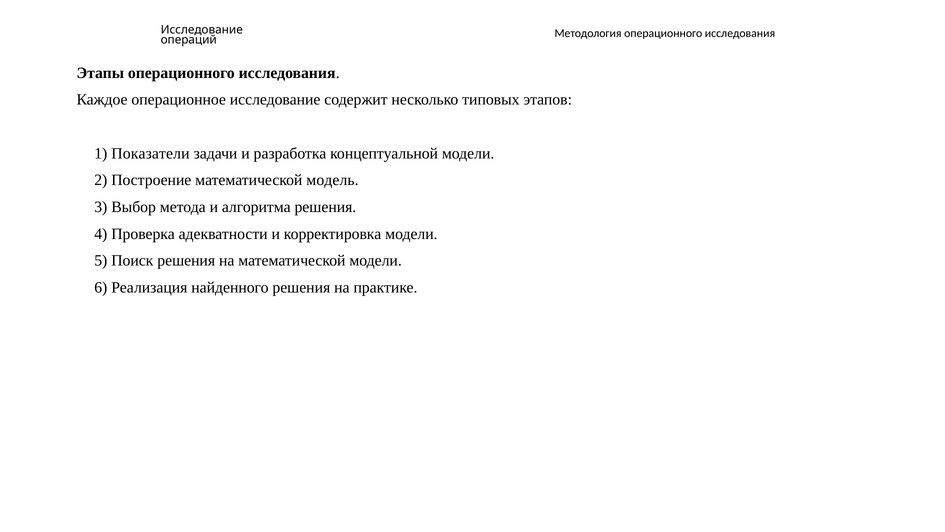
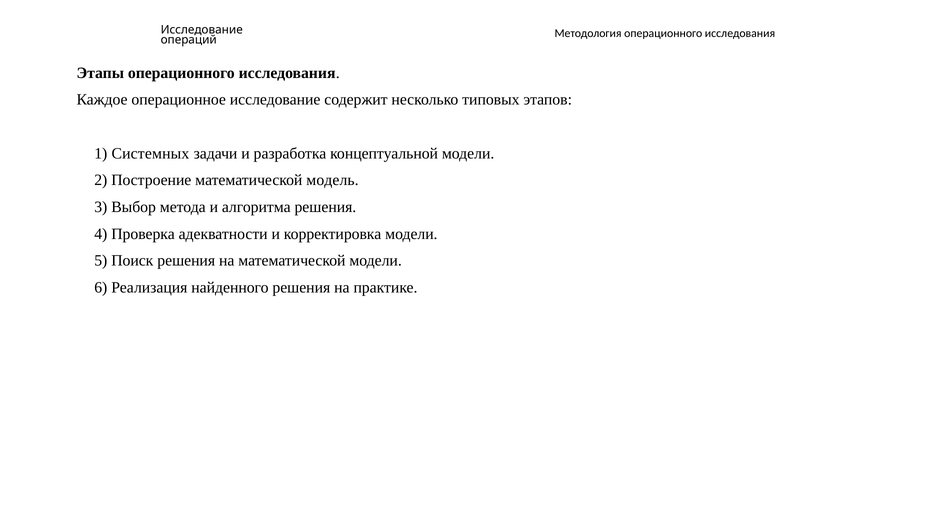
Показатели: Показатели -> Системных (150, 153)
